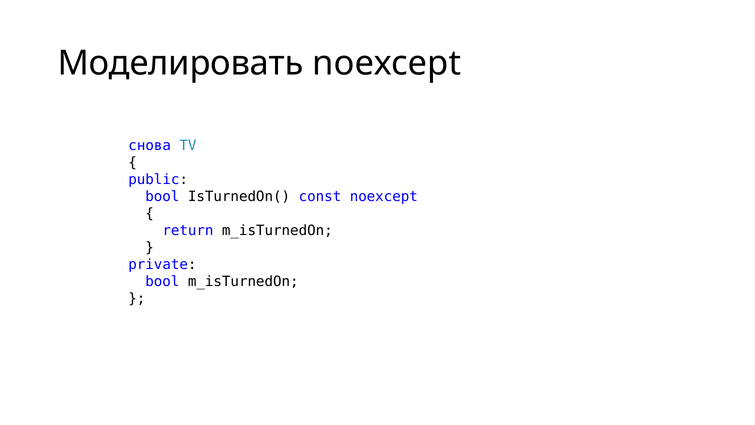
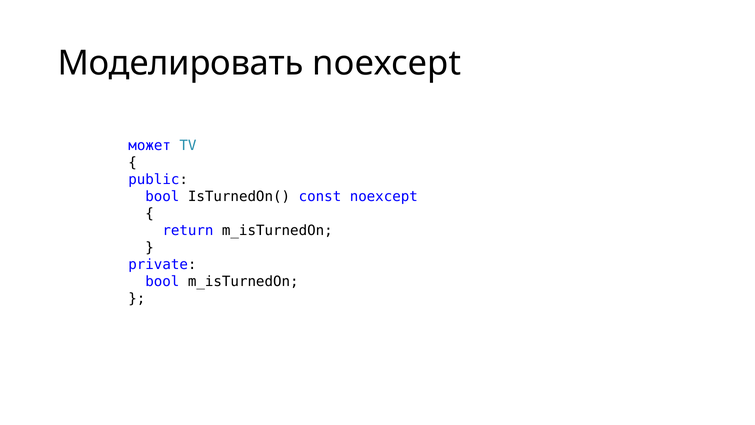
снова: снова -> может (150, 145)
